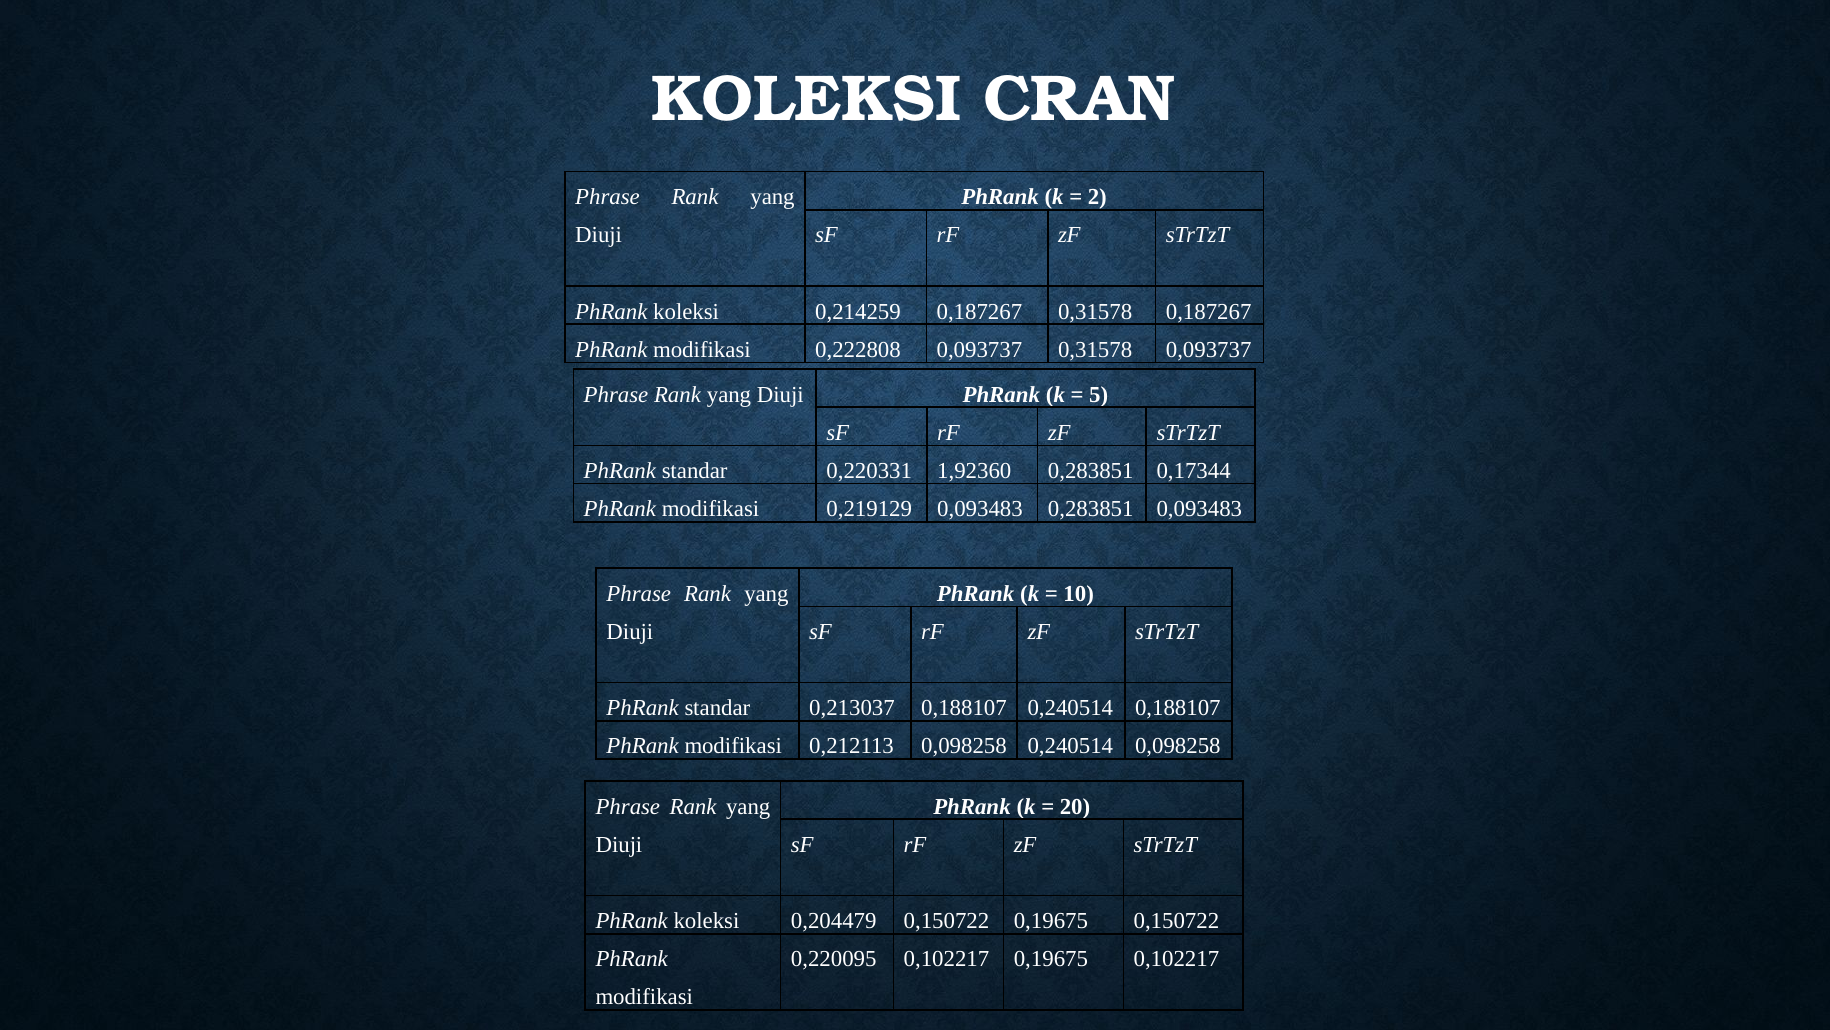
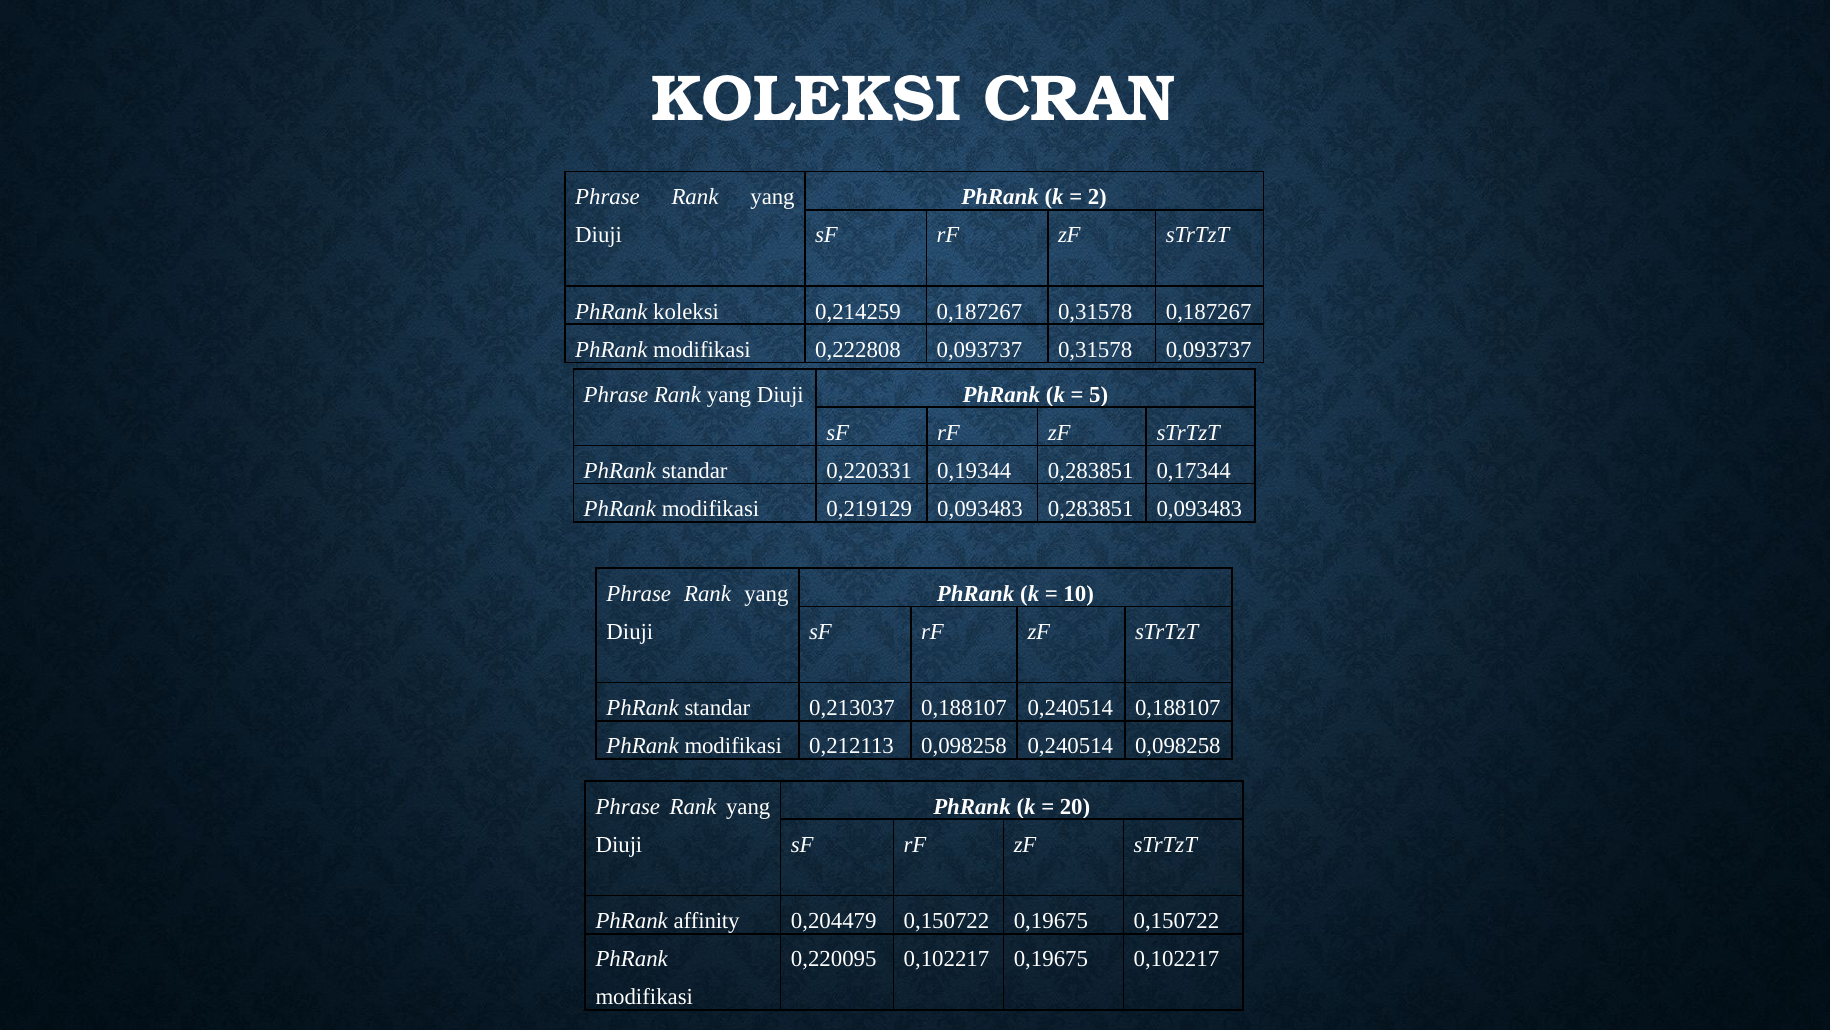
1,92360: 1,92360 -> 0,19344 (974, 471)
koleksi: koleksi -> affinity (707, 921)
